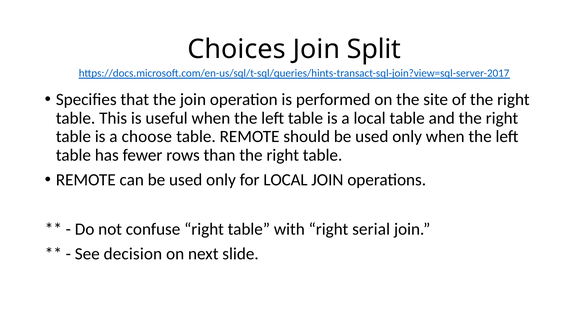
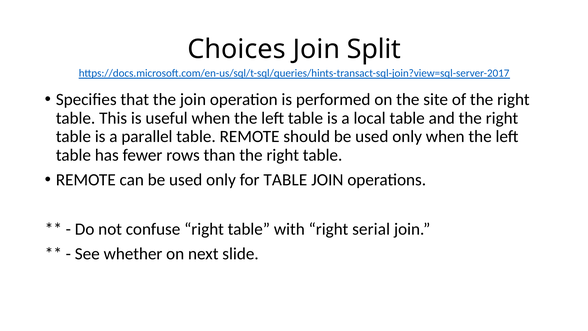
choose: choose -> parallel (147, 136)
for LOCAL: LOCAL -> TABLE (285, 180)
decision: decision -> whether (133, 254)
